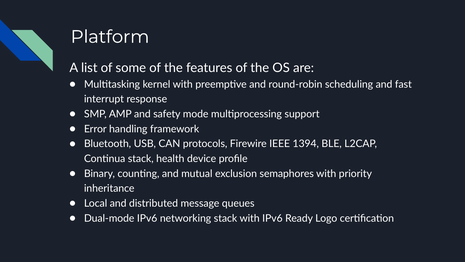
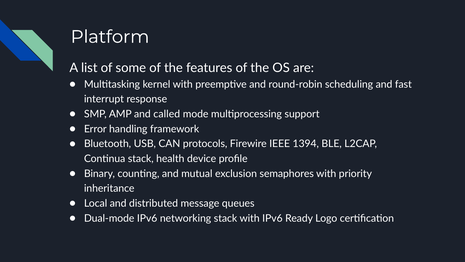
safety: safety -> called (167, 114)
